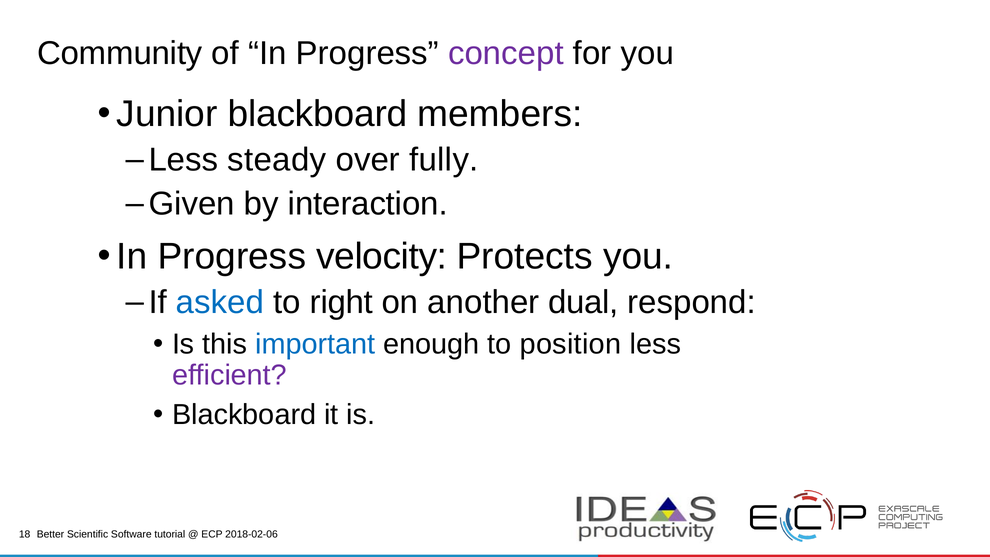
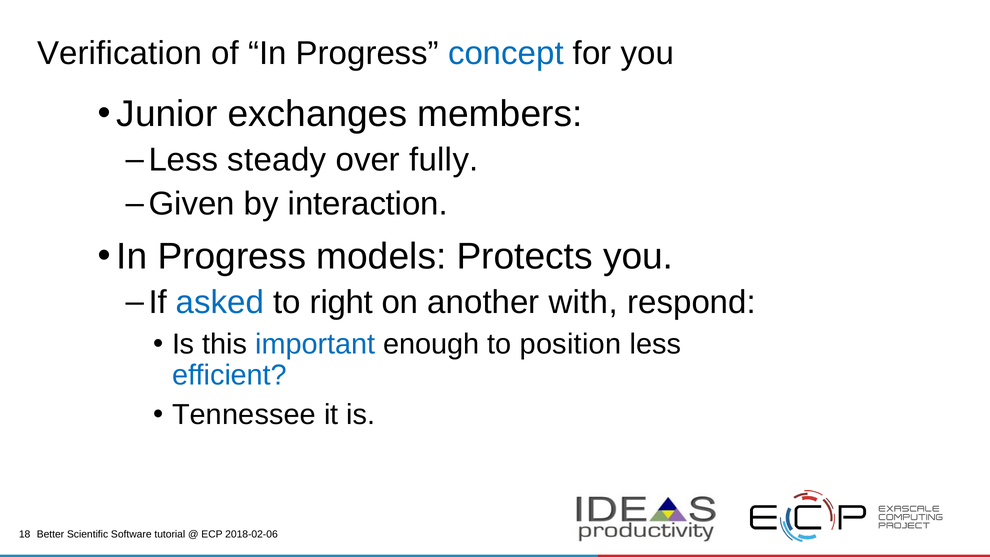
Community: Community -> Verification (120, 53)
concept colour: purple -> blue (506, 53)
Junior blackboard: blackboard -> exchanges (317, 114)
velocity: velocity -> models (381, 256)
dual: dual -> with (583, 302)
efficient colour: purple -> blue (229, 375)
Blackboard: Blackboard -> Tennessee (244, 415)
